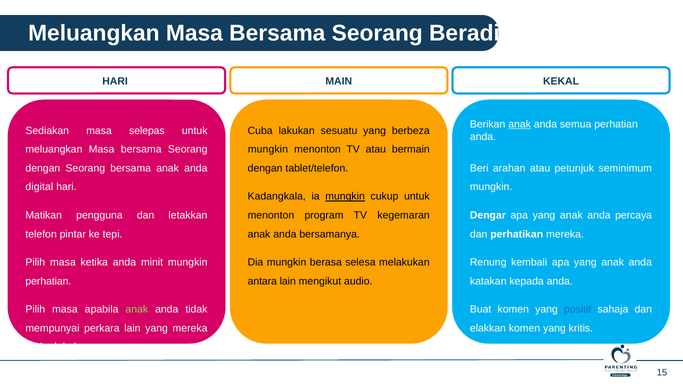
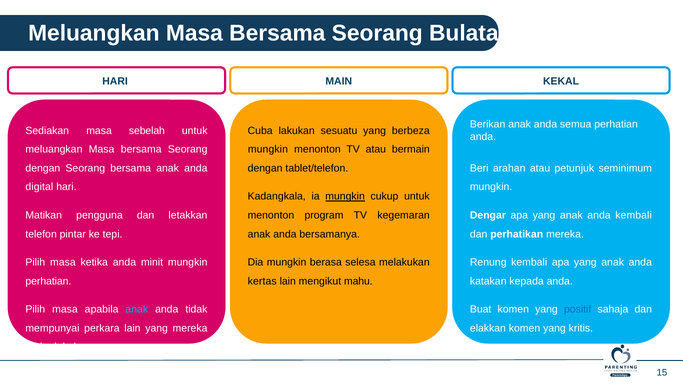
Beradik: Beradik -> Bulatan (471, 33)
anak underline: present -> none (520, 124)
selepas: selepas -> sebelah (147, 131)
anda percaya: percaya -> kembali (634, 215)
antara: antara -> kertas (262, 281)
mengikut audio: audio -> mahu (358, 281)
anak colour: light green -> light blue (137, 310)
